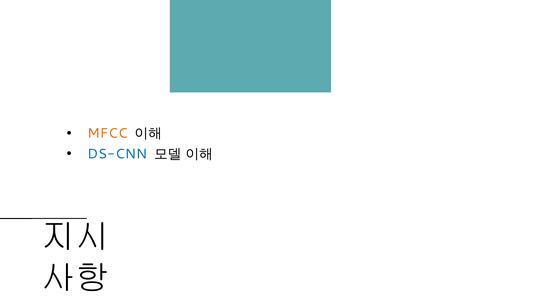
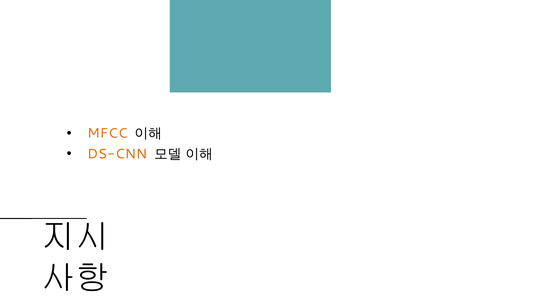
DS-CNN colour: blue -> orange (117, 154)
